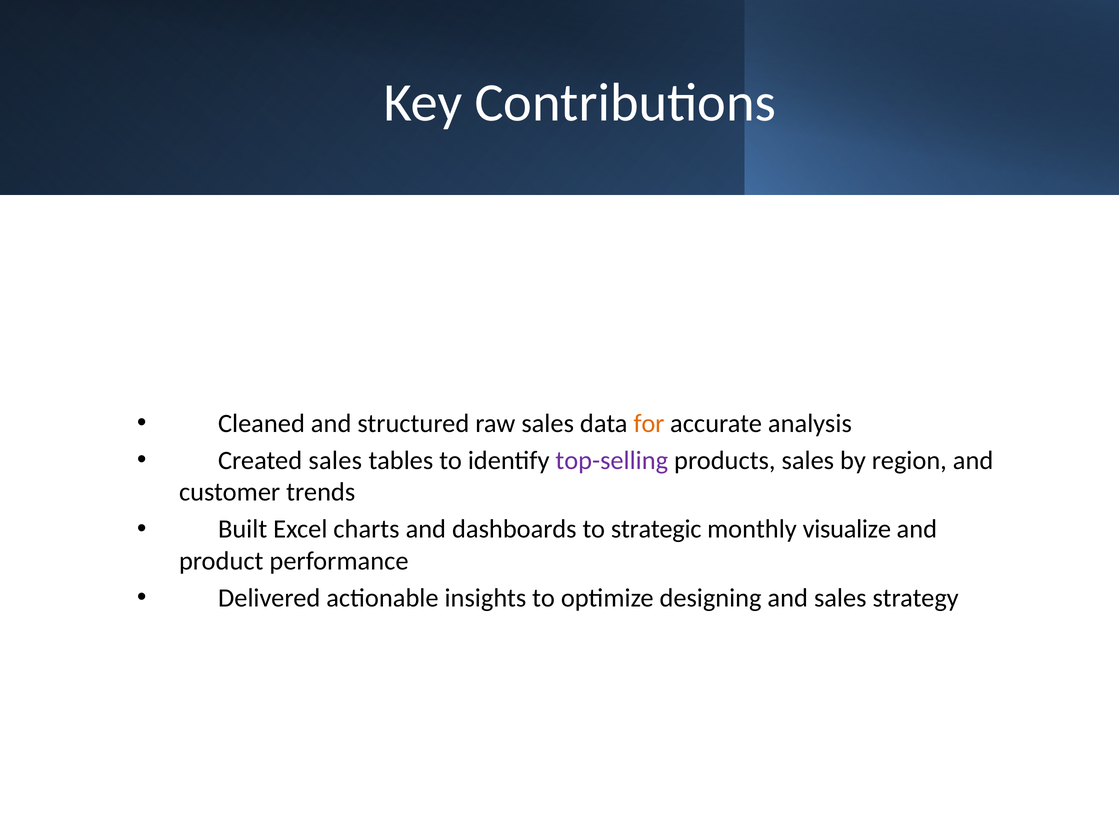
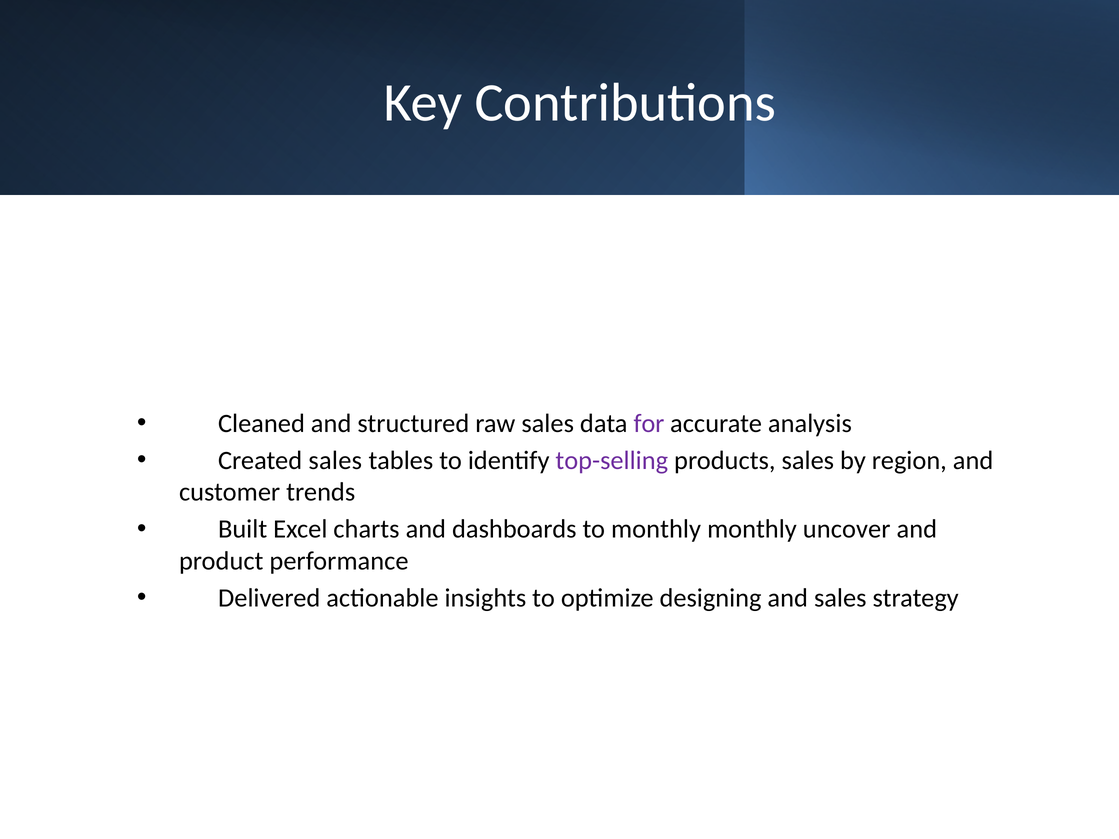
for colour: orange -> purple (649, 424)
to strategic: strategic -> monthly (656, 529)
visualize: visualize -> uncover (847, 529)
